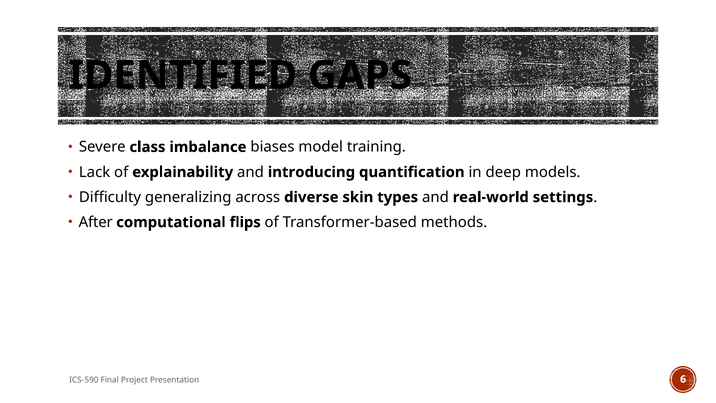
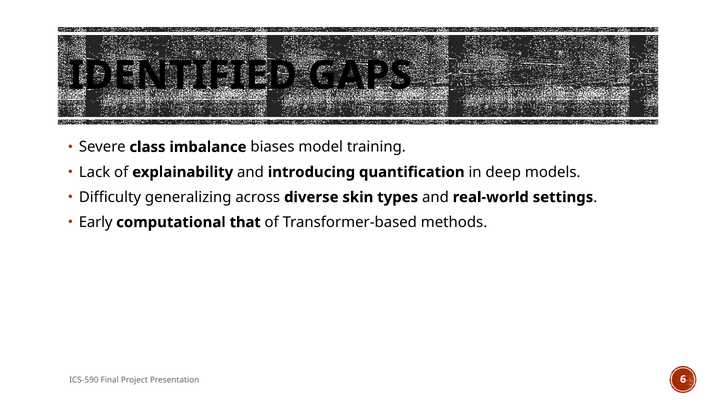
After: After -> Early (96, 222)
flips: flips -> that (245, 222)
